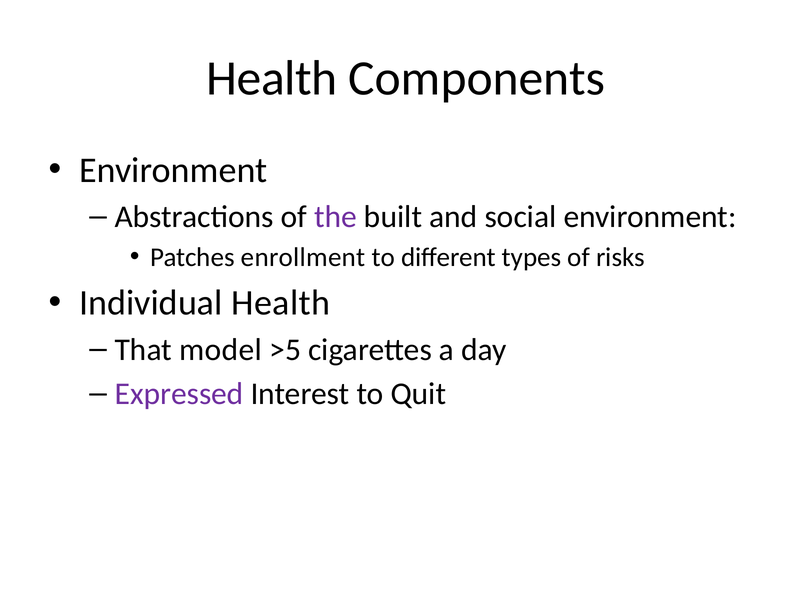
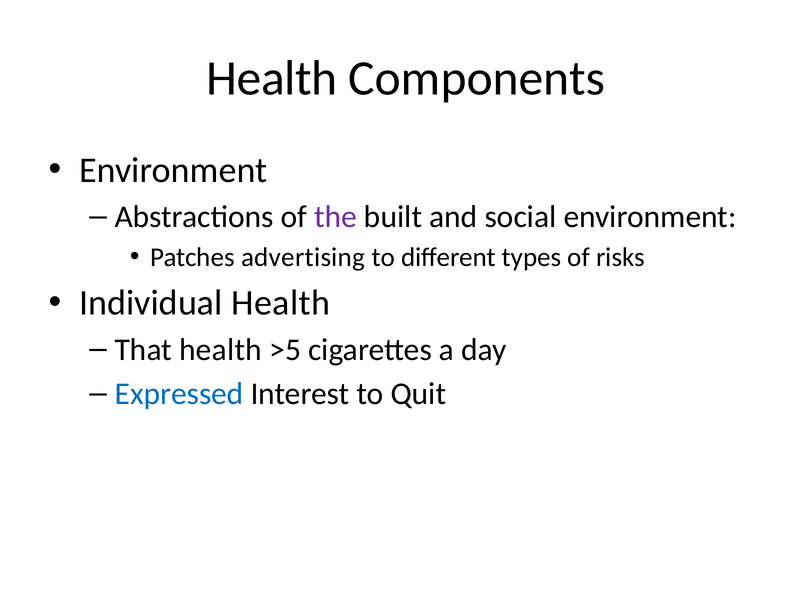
enrollment: enrollment -> advertising (303, 257)
That model: model -> health (221, 350)
Expressed colour: purple -> blue (179, 394)
